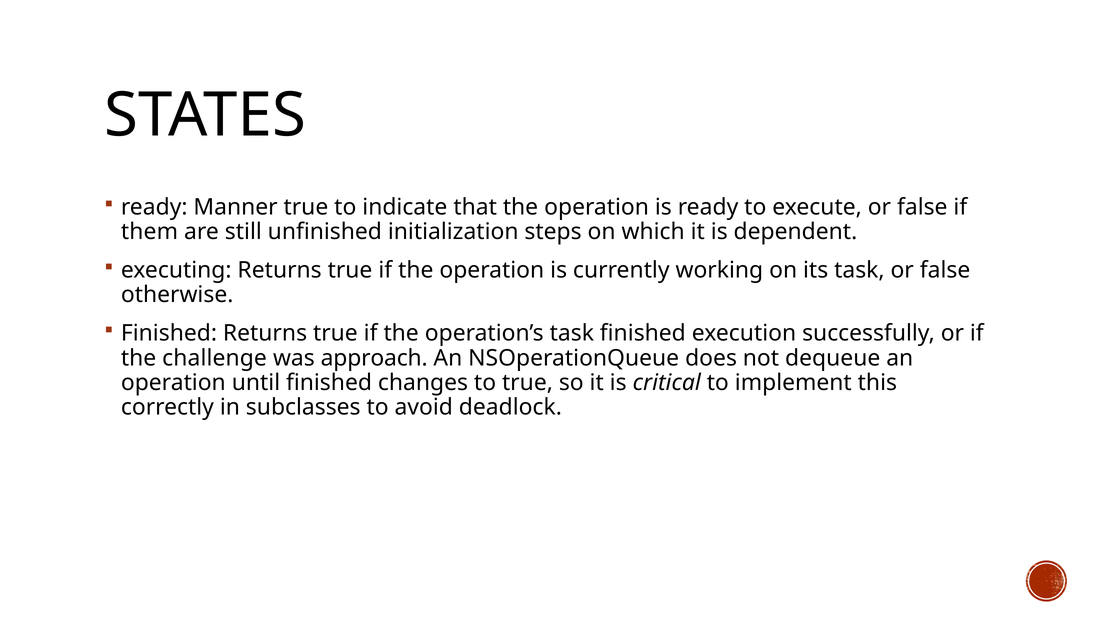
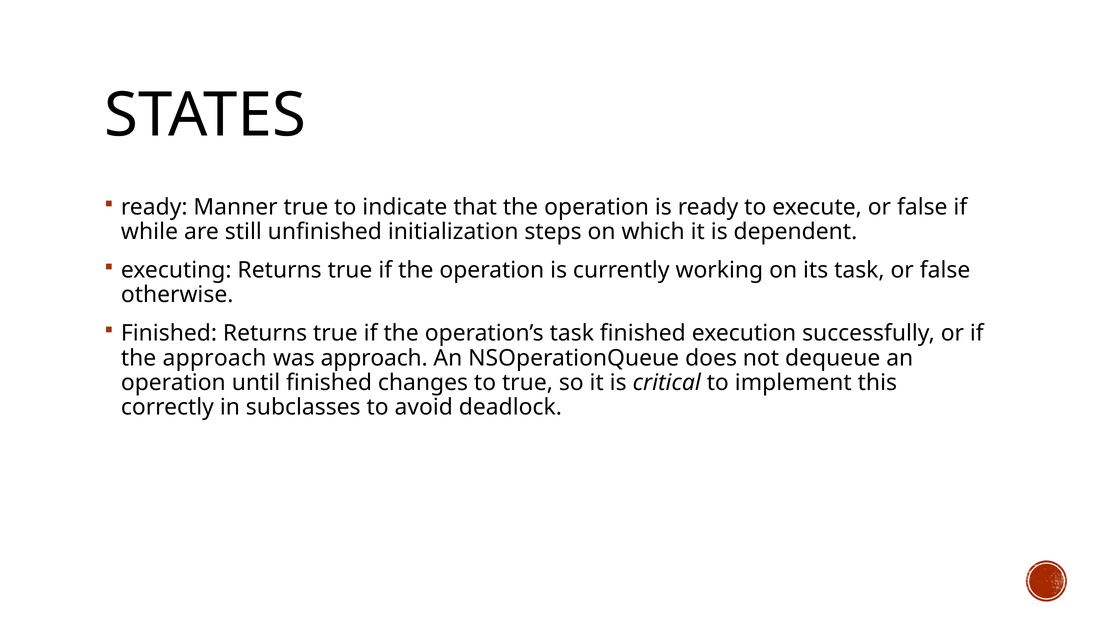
them: them -> while (150, 232)
the challenge: challenge -> approach (214, 358)
